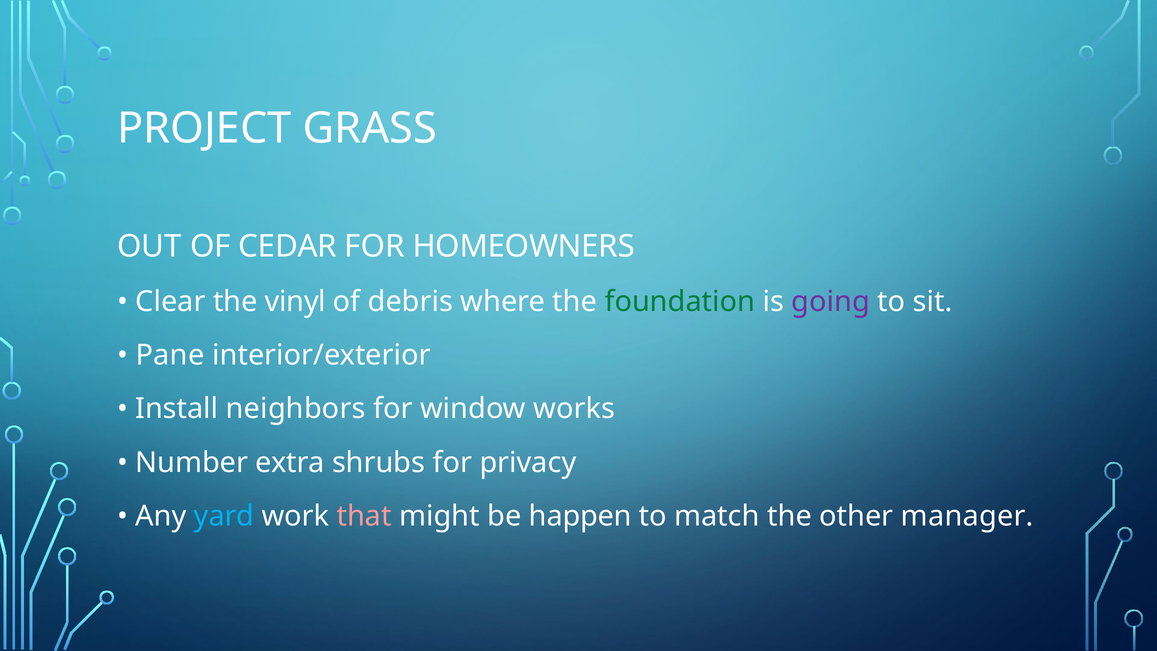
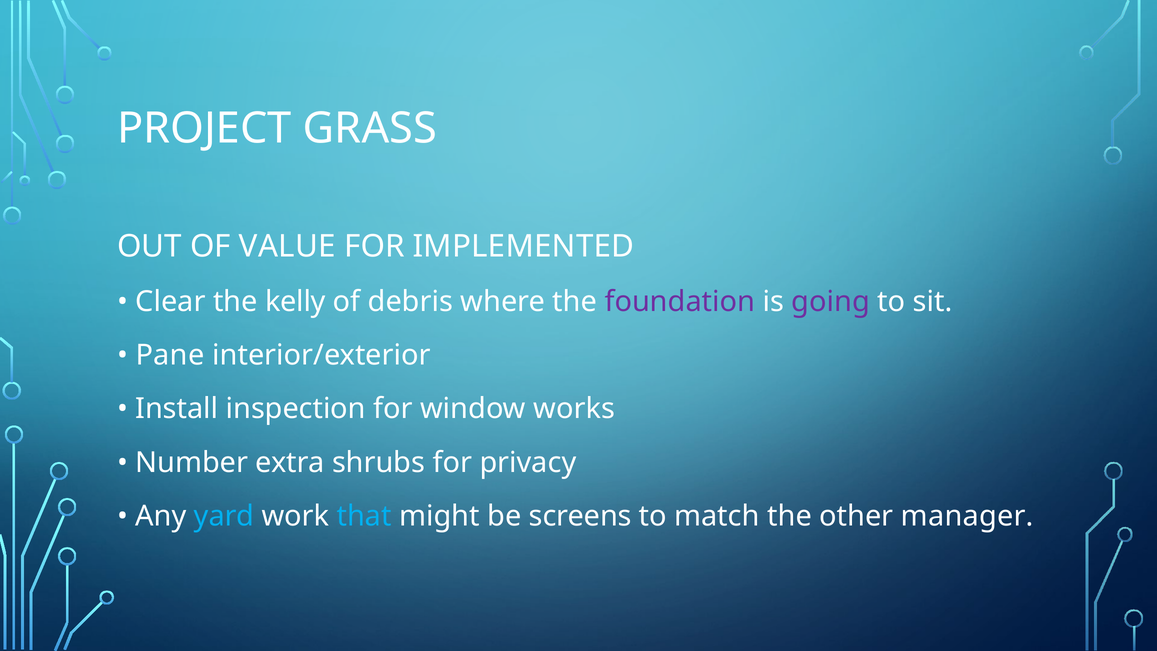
CEDAR: CEDAR -> VALUE (287, 246)
HOMEOWNERS: HOMEOWNERS -> IMPLEMENTED (523, 246)
vinyl: vinyl -> kelly (295, 301)
foundation colour: green -> purple (680, 301)
neighbors: neighbors -> inspection (296, 409)
that colour: pink -> light blue (364, 516)
happen: happen -> screens (580, 516)
